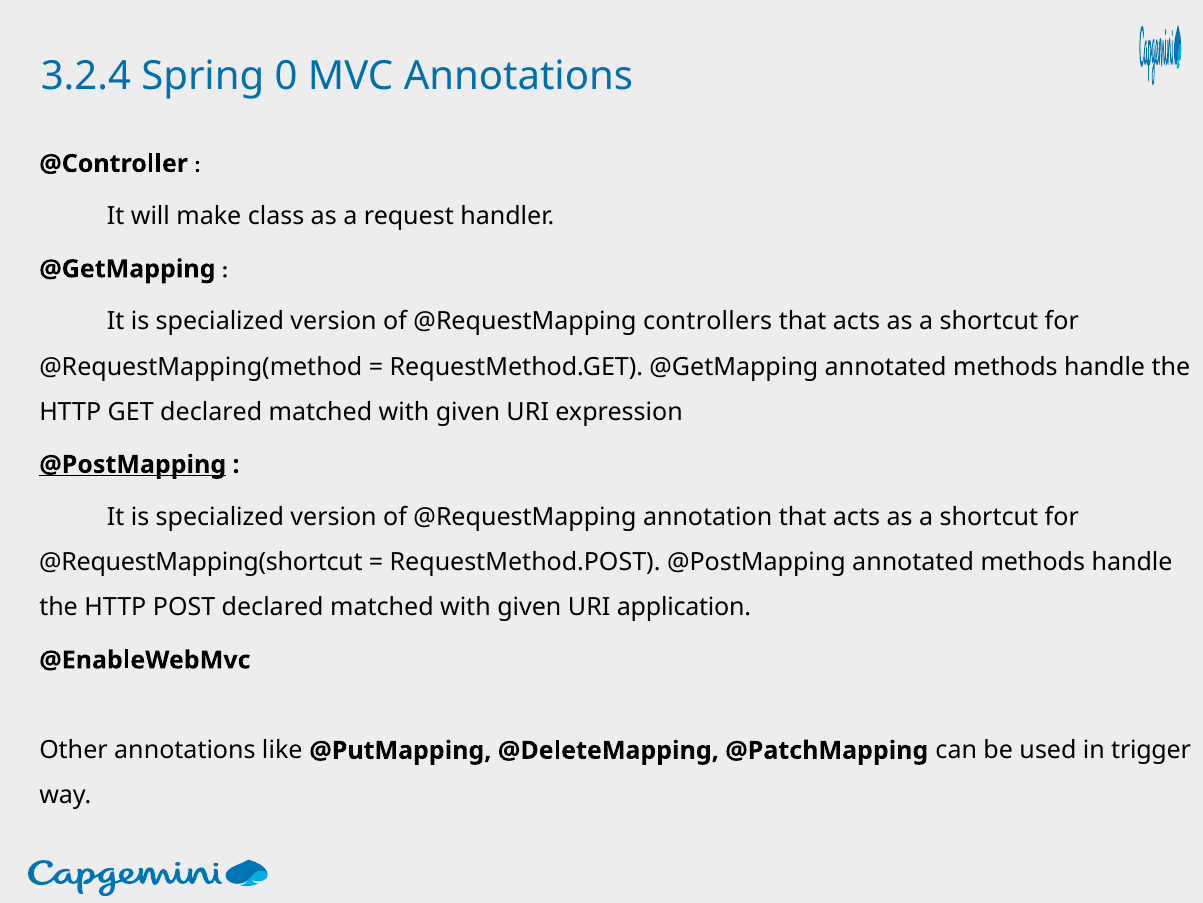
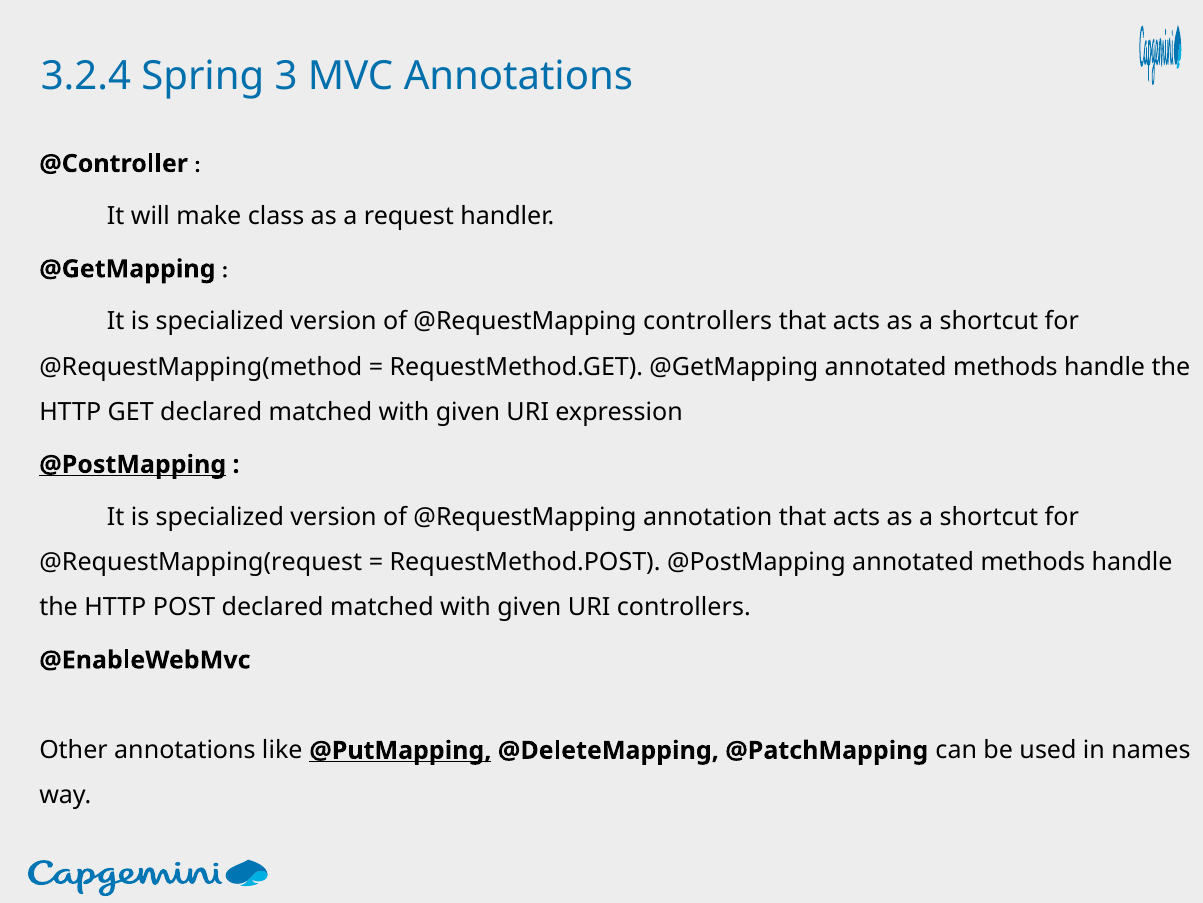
0: 0 -> 3 (286, 76)
@RequestMapping(shortcut: @RequestMapping(shortcut -> @RequestMapping(request (201, 562)
URI application: application -> controllers (684, 607)
@PutMapping underline: none -> present (400, 750)
trigger: trigger -> names (1151, 750)
